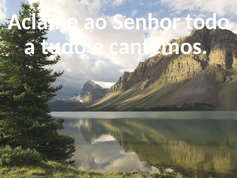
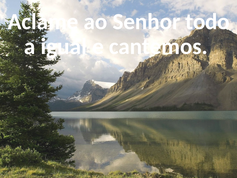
tudo: tudo -> igual (64, 46)
